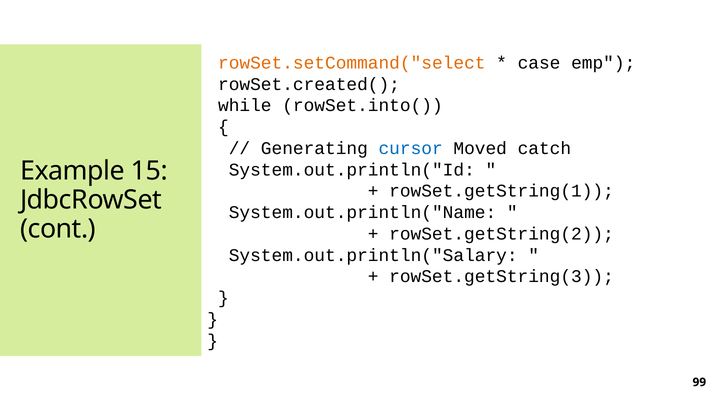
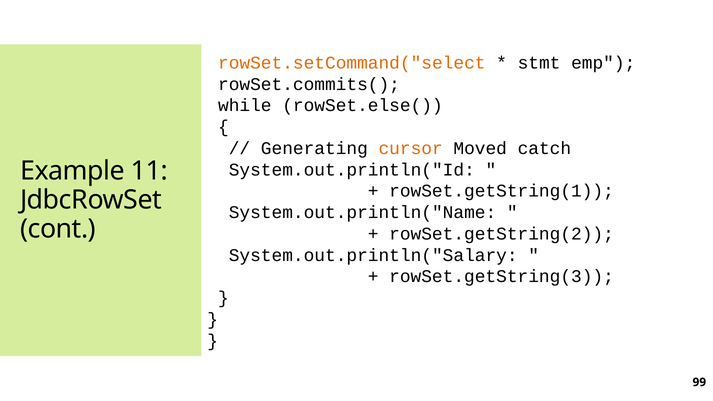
case: case -> stmt (539, 63)
rowSet.created(: rowSet.created( -> rowSet.commits( (309, 84)
rowSet.into(: rowSet.into( -> rowSet.else( (363, 106)
cursor colour: blue -> orange (411, 148)
15: 15 -> 11 (149, 171)
